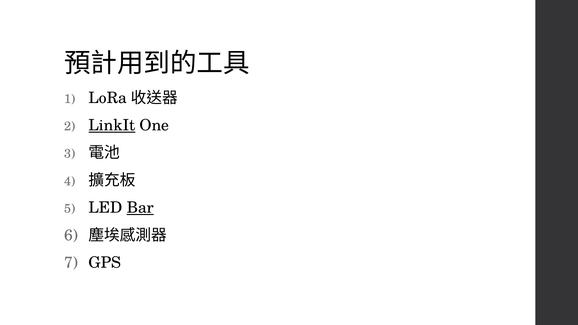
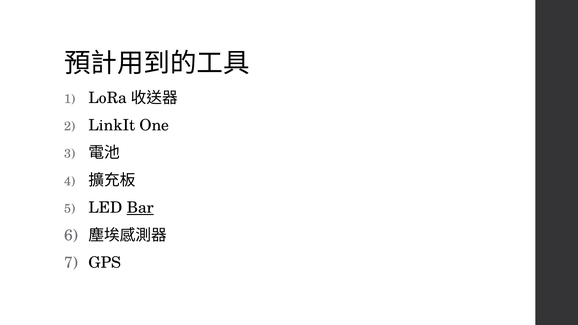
LinkIt underline: present -> none (112, 125)
